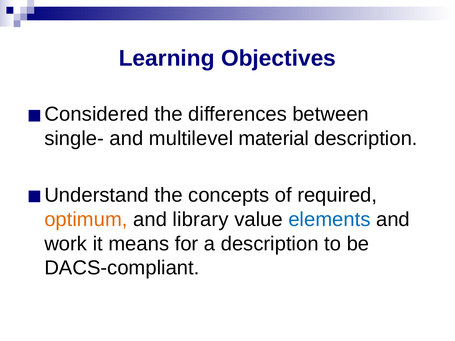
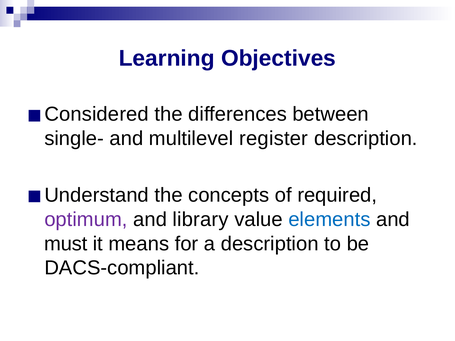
material: material -> register (274, 139)
optimum colour: orange -> purple (86, 220)
work: work -> must (66, 244)
